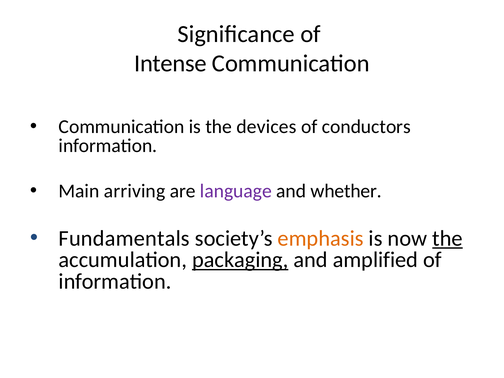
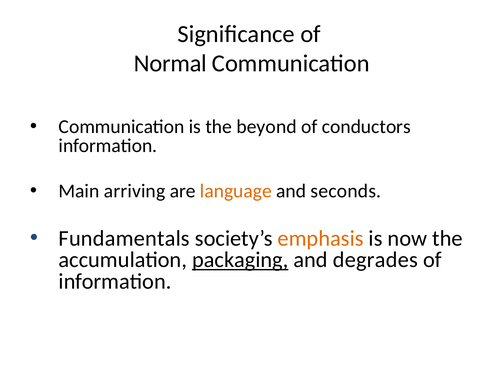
Intense: Intense -> Normal (170, 63)
devices: devices -> beyond (267, 127)
language colour: purple -> orange (236, 191)
whether: whether -> seconds (346, 191)
the underline: present -> none (447, 238)
amplified: amplified -> degrades (375, 260)
